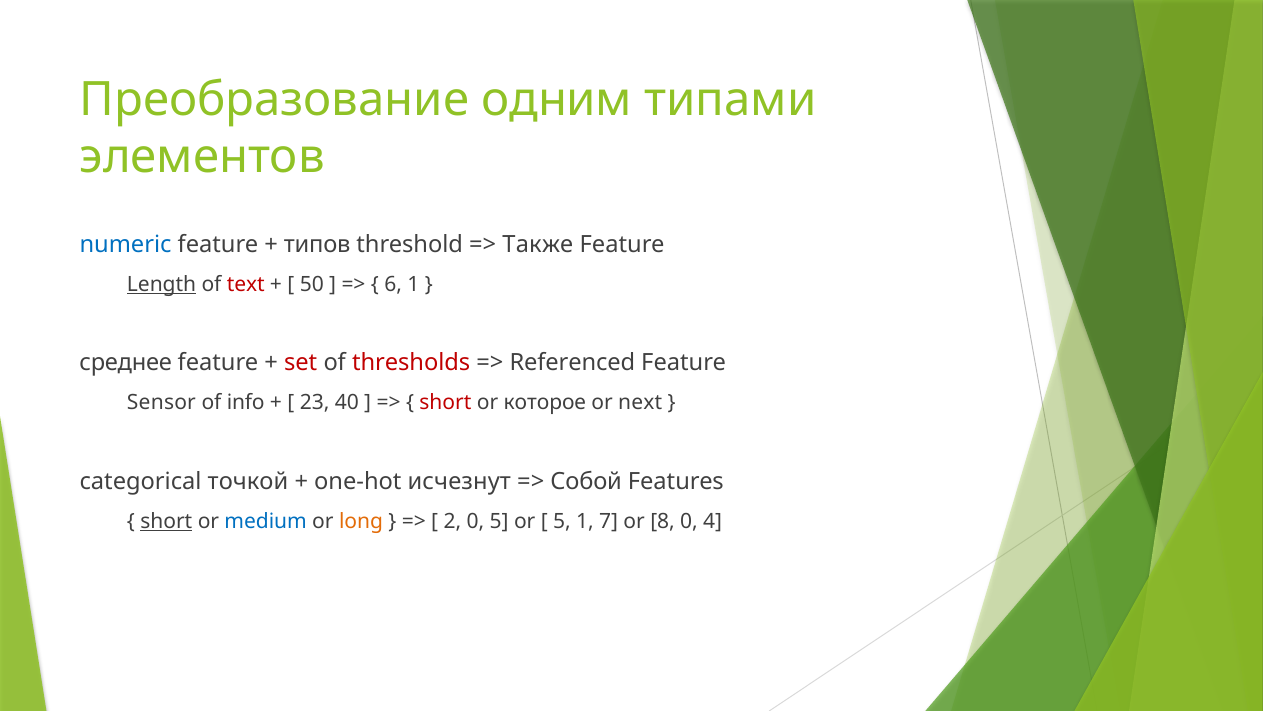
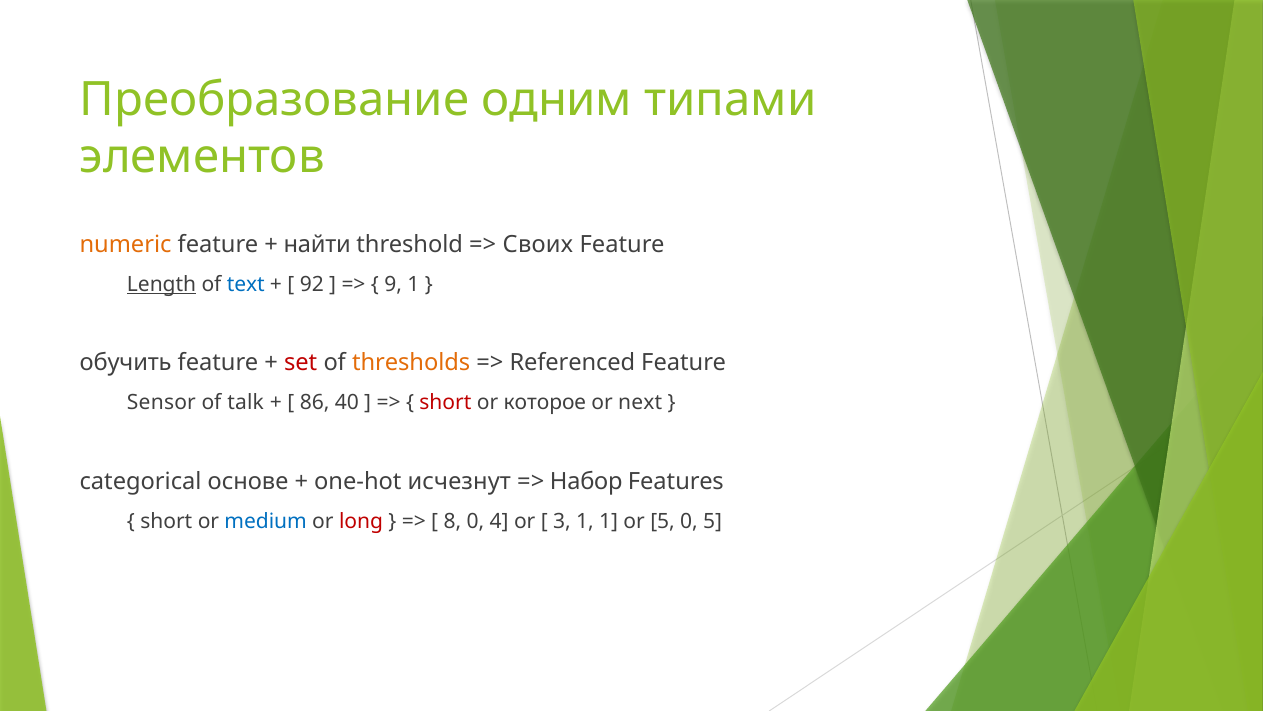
numeric colour: blue -> orange (126, 244)
типов: типов -> найти (317, 244)
Также: Также -> Своих (538, 244)
text colour: red -> blue (246, 284)
50: 50 -> 92 (312, 284)
6: 6 -> 9 (393, 284)
среднее: среднее -> обучить (126, 363)
thresholds colour: red -> orange (411, 363)
info: info -> talk (246, 403)
23: 23 -> 86 (315, 403)
точкой: точкой -> основе (248, 481)
Собой: Собой -> Набор (586, 481)
short underline: present -> none (166, 521)
long colour: orange -> red (361, 521)
2: 2 -> 8 (452, 521)
0 5: 5 -> 4 (499, 521)
5: 5 -> 3 (562, 521)
1 7: 7 -> 1 (609, 521)
or 8: 8 -> 5 (663, 521)
0 4: 4 -> 5 (713, 521)
